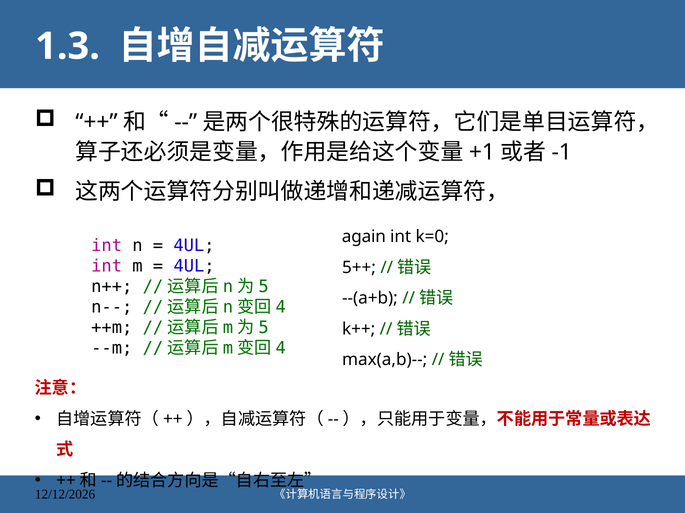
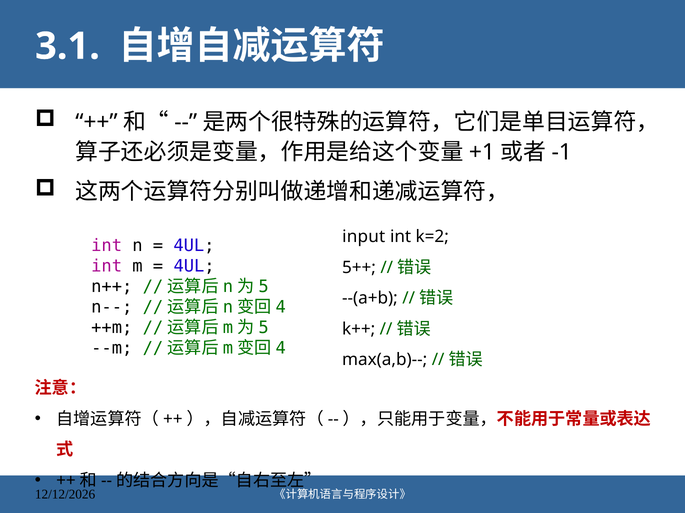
1.3: 1.3 -> 3.1 (68, 46)
again: again -> input (364, 237)
k=0: k=0 -> k=2 (432, 237)
